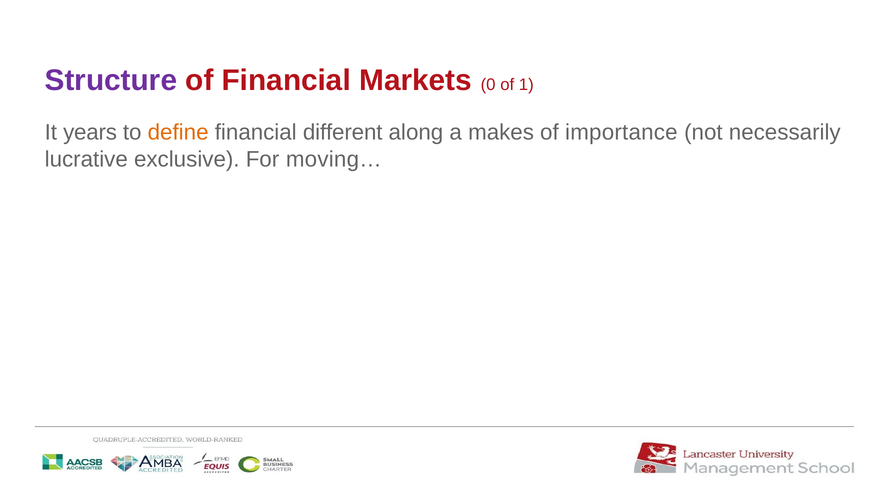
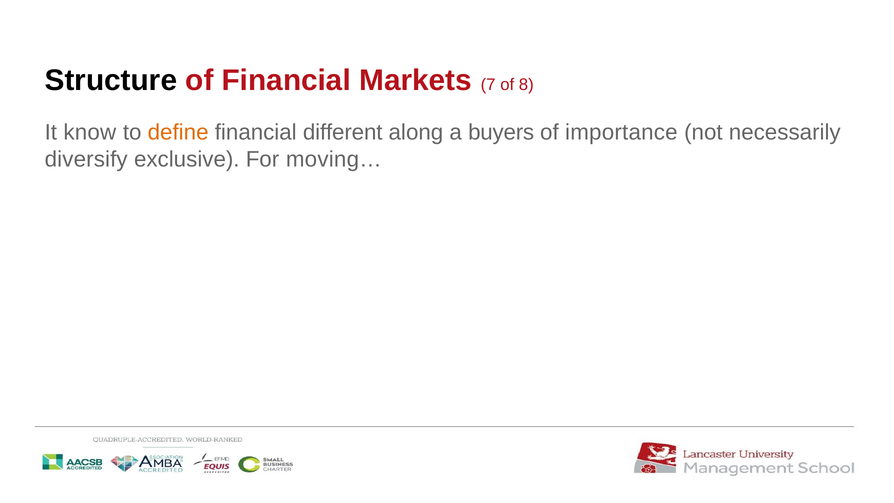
Structure colour: purple -> black (111, 80)
0: 0 -> 7 (488, 85)
1: 1 -> 8 (526, 85)
years: years -> know (90, 132)
makes: makes -> buyers (501, 132)
lucrative: lucrative -> diversify (86, 159)
